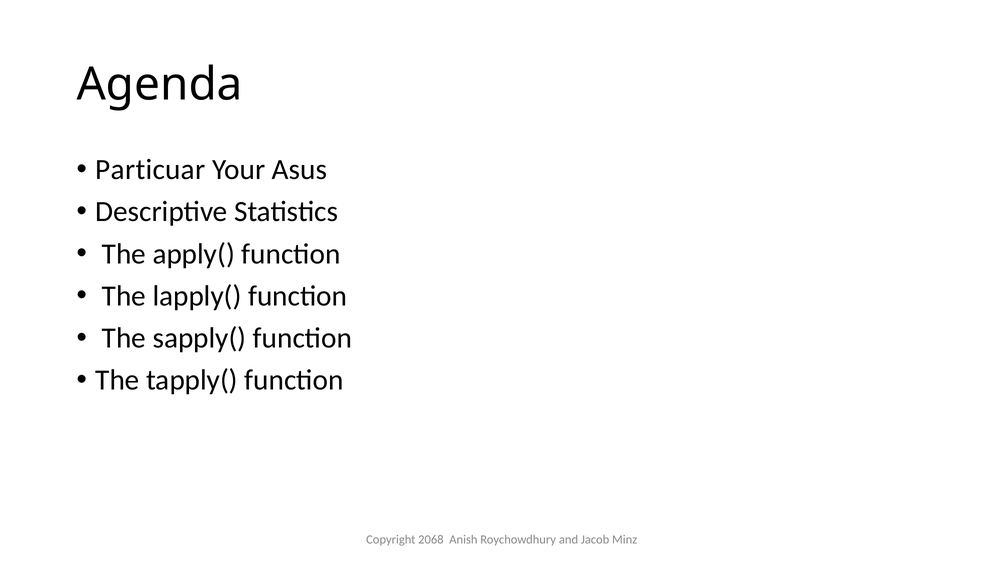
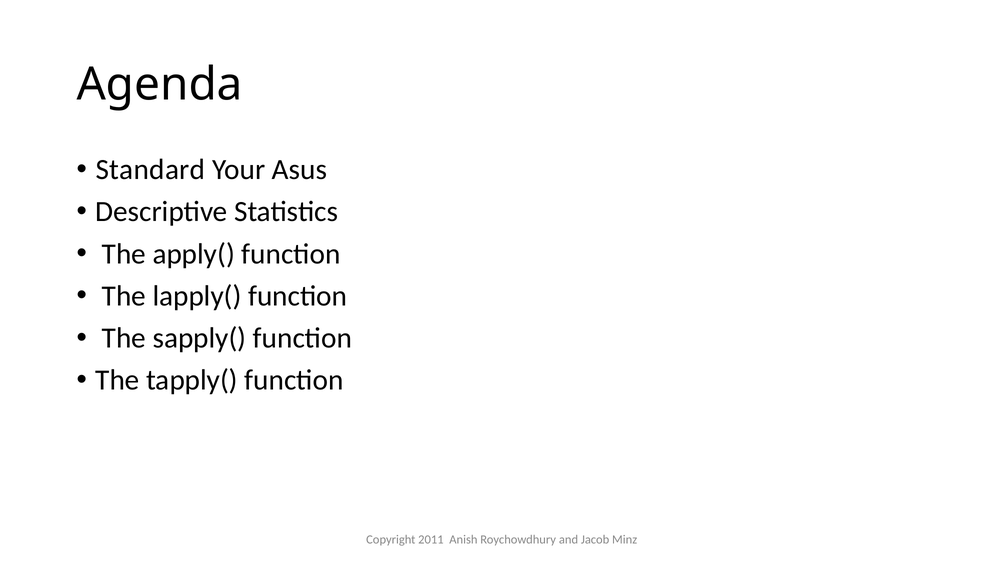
Particuar: Particuar -> Standard (150, 170)
2068: 2068 -> 2011 (431, 539)
